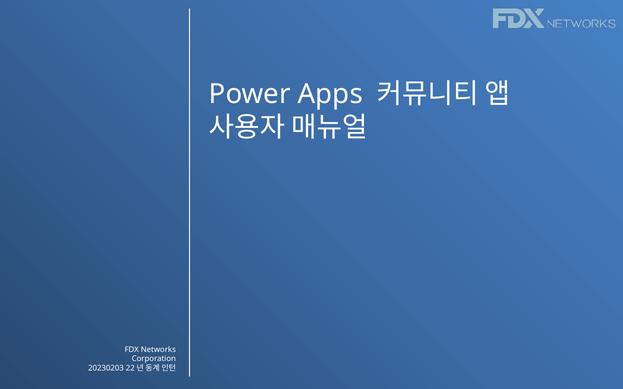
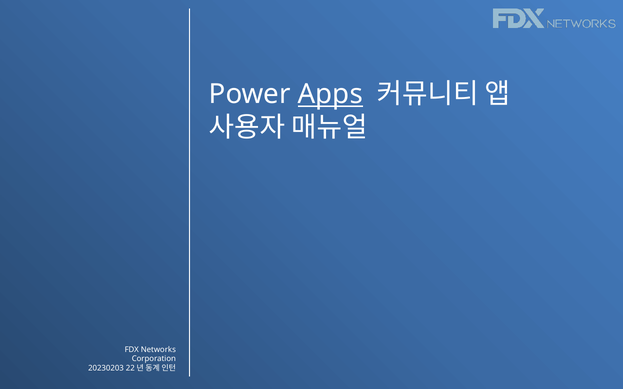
Apps underline: none -> present (330, 94)
